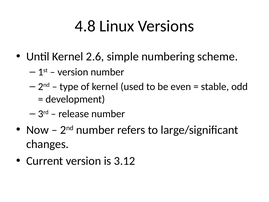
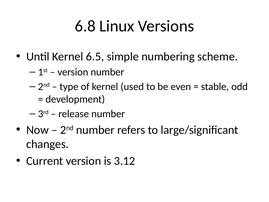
4.8: 4.8 -> 6.8 (85, 26)
2.6: 2.6 -> 6.5 (95, 56)
